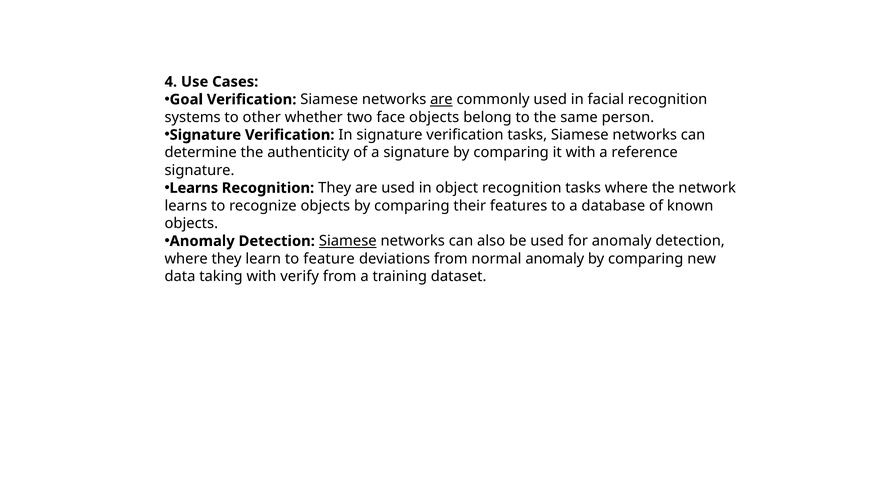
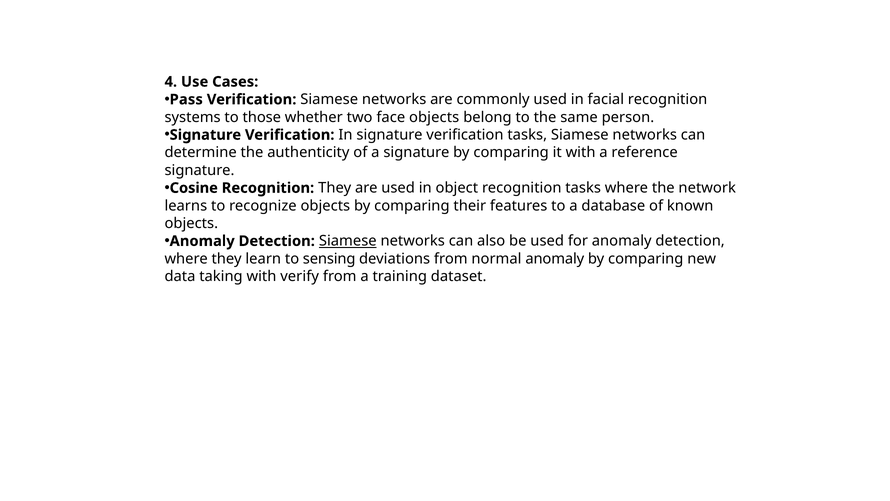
Goal: Goal -> Pass (186, 99)
are underline: present -> none (441, 99)
other: other -> those (262, 117)
Learns: Learns -> Cosine (194, 188)
feature: feature -> sensing (329, 259)
